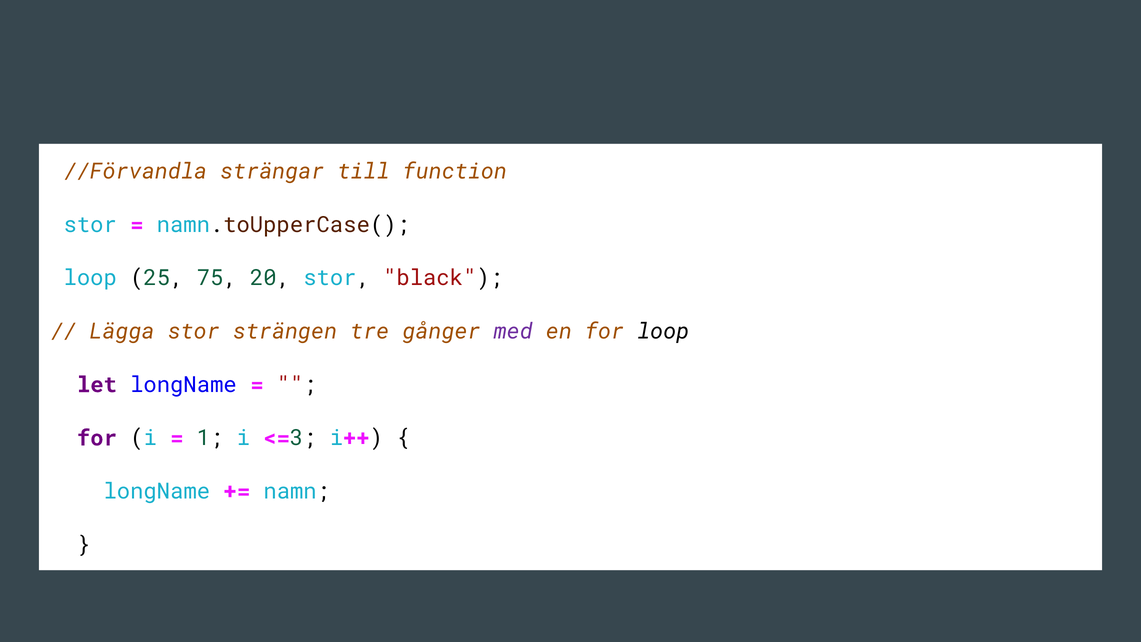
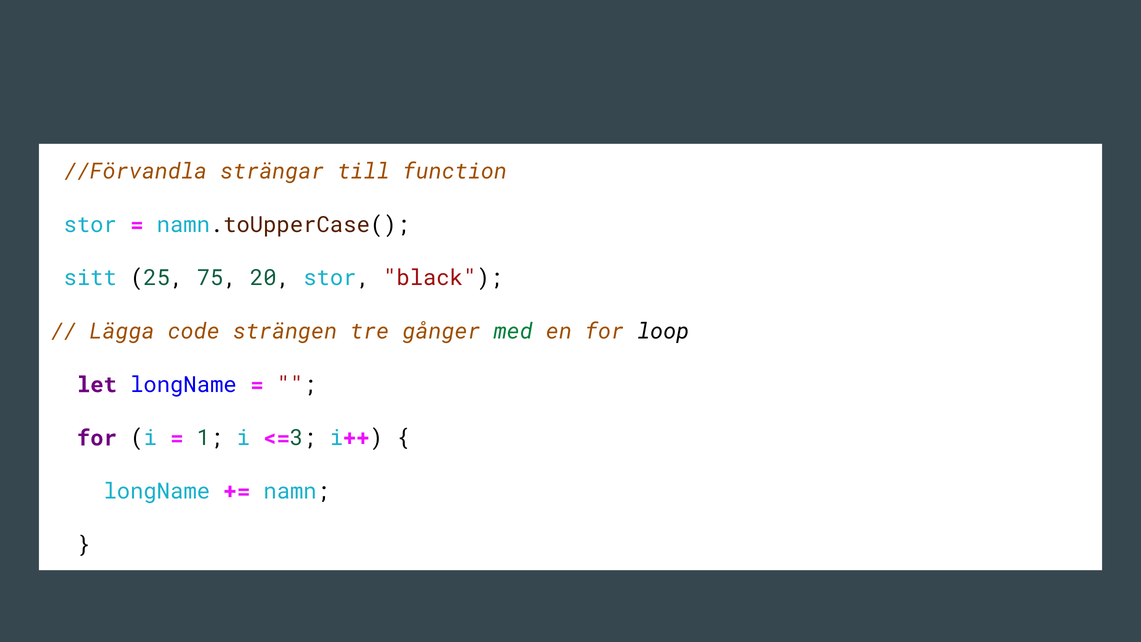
loop: loop -> sitt (90, 278)
Lägga stor: stor -> code (194, 331)
med colour: purple -> green (513, 331)
